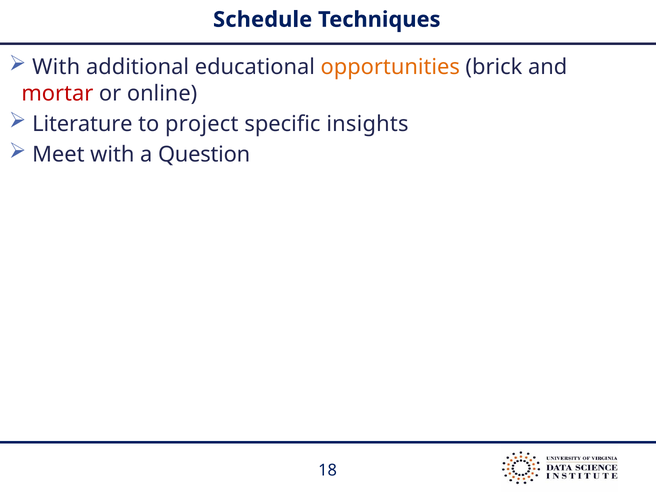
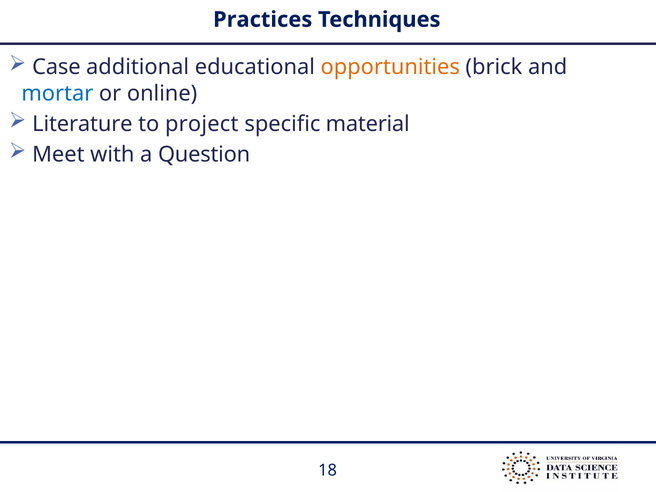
Schedule: Schedule -> Practices (263, 20)
With: With -> Case (56, 67)
mortar colour: red -> blue (57, 93)
insights: insights -> material (368, 124)
